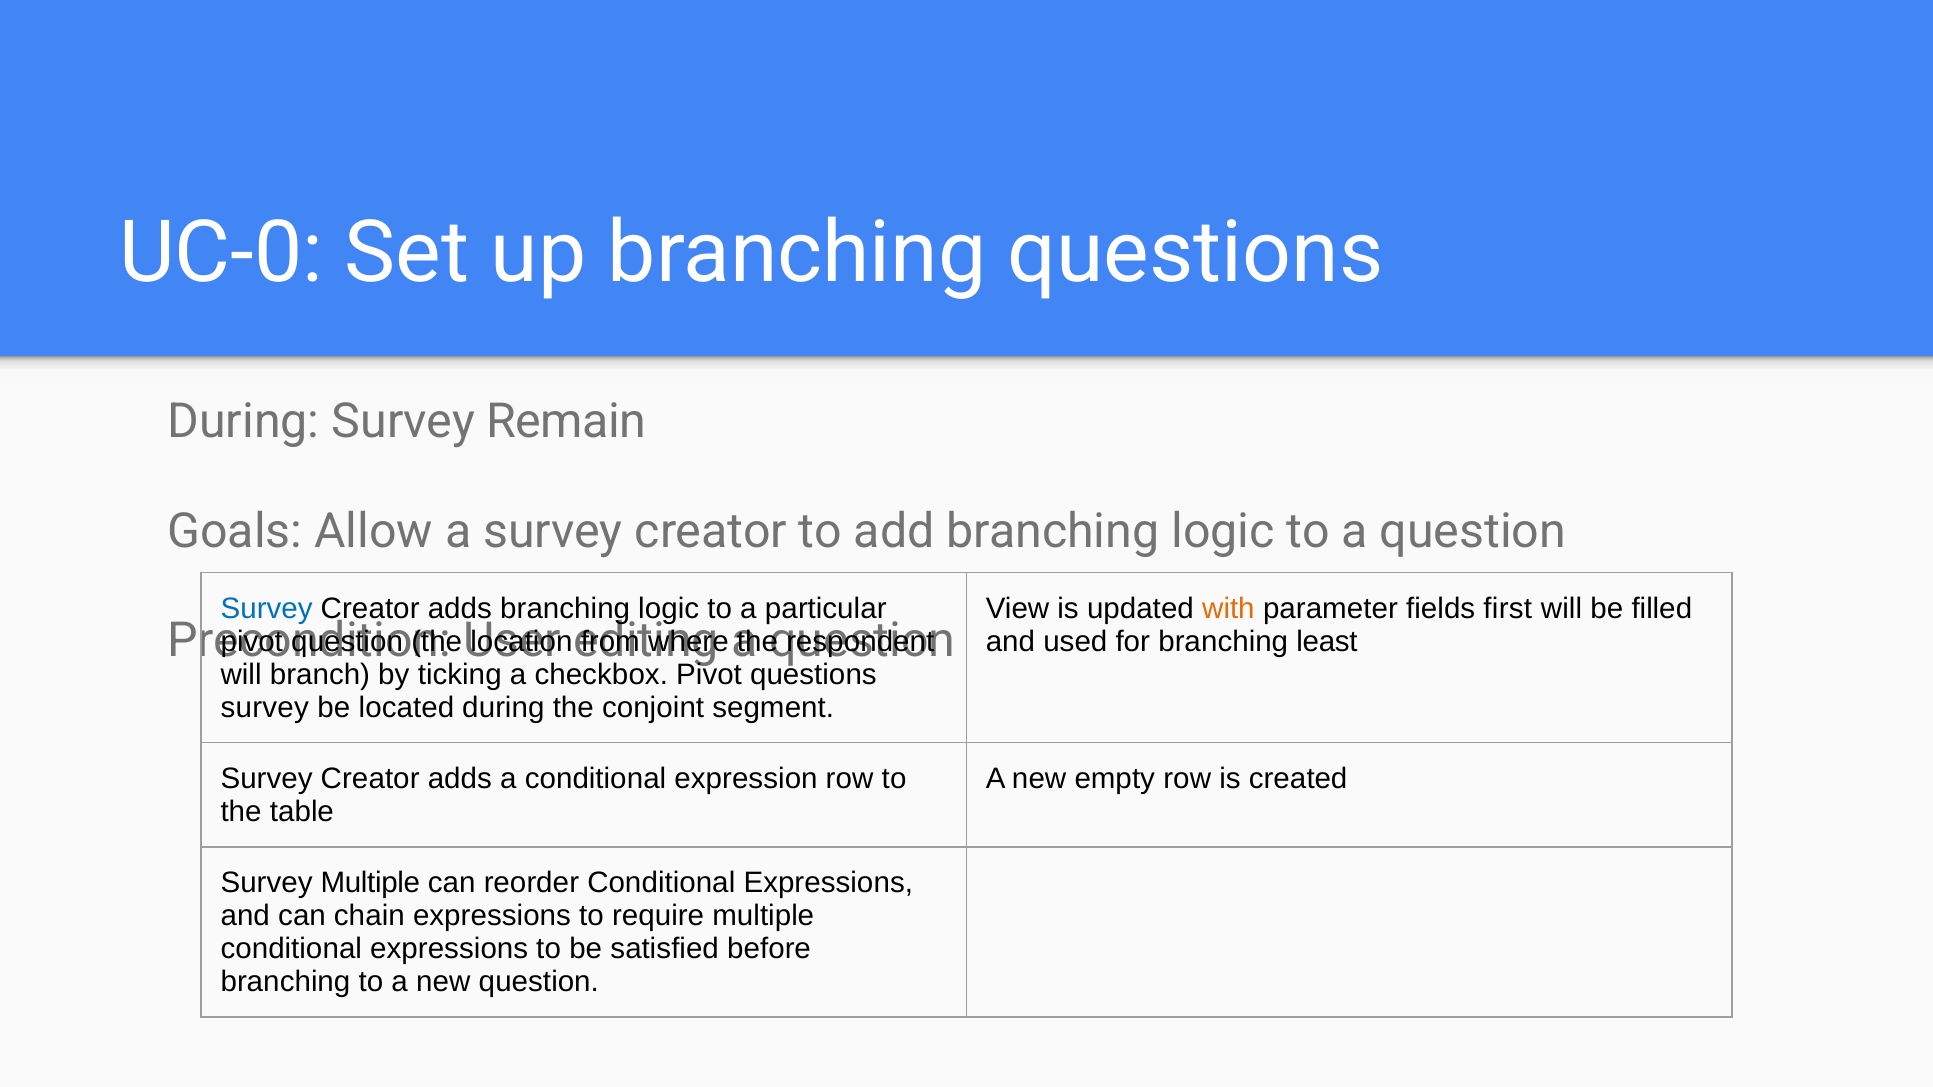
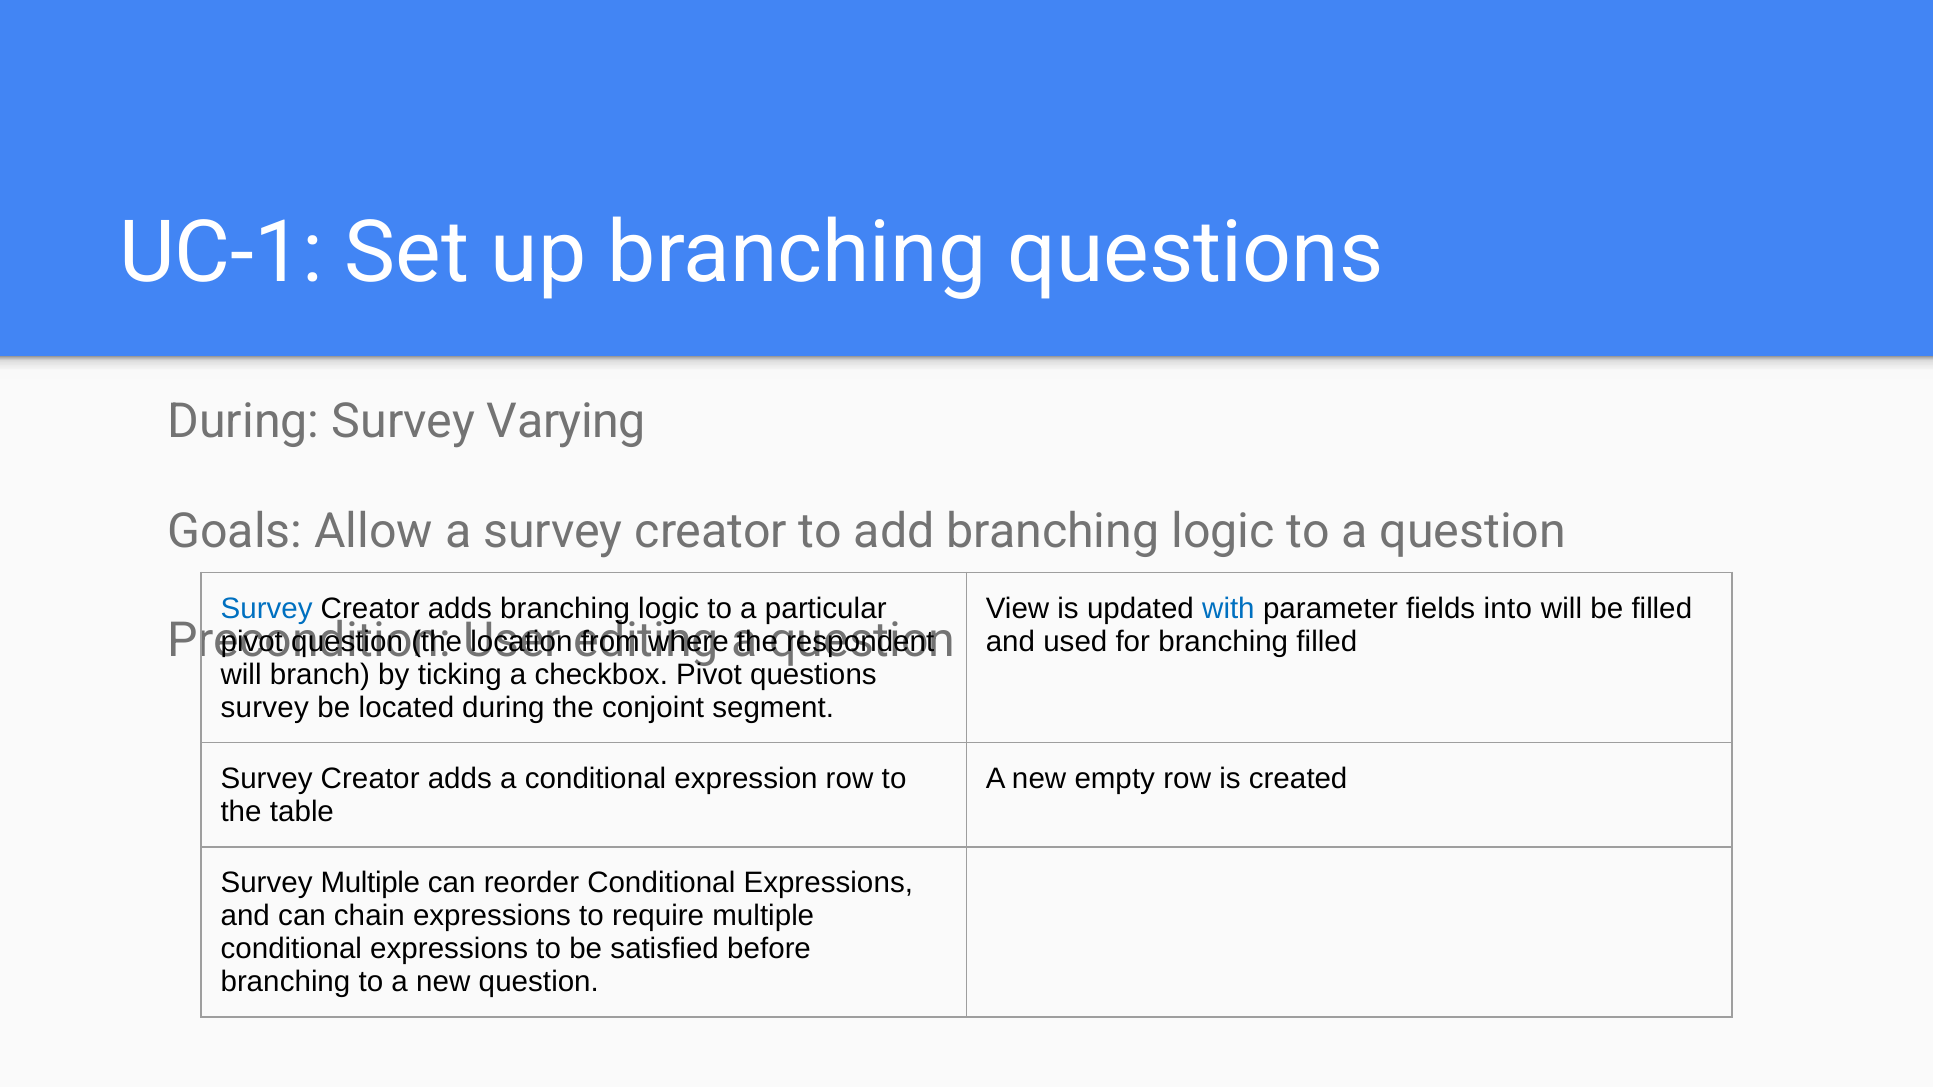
UC-0: UC-0 -> UC-1 (221, 254)
Remain: Remain -> Varying (566, 422)
with colour: orange -> blue (1228, 609)
first: first -> into (1508, 609)
branching least: least -> filled (1327, 642)
